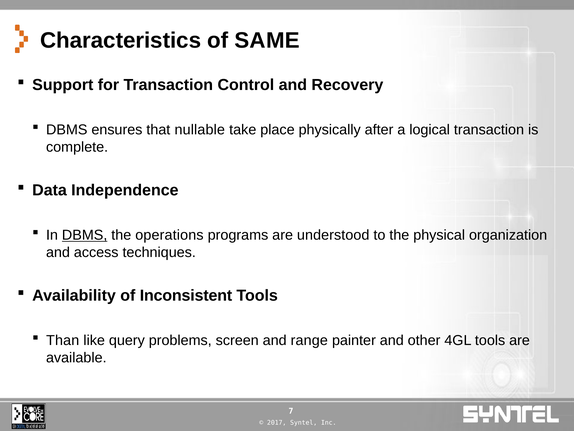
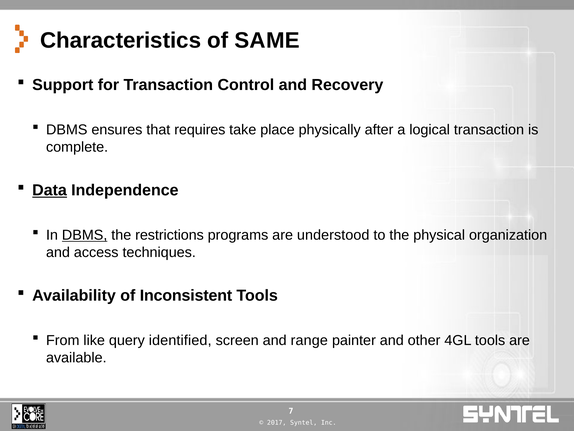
nullable: nullable -> requires (200, 130)
Data underline: none -> present (50, 190)
operations: operations -> restrictions (170, 235)
Than: Than -> From (63, 340)
problems: problems -> identified (180, 340)
